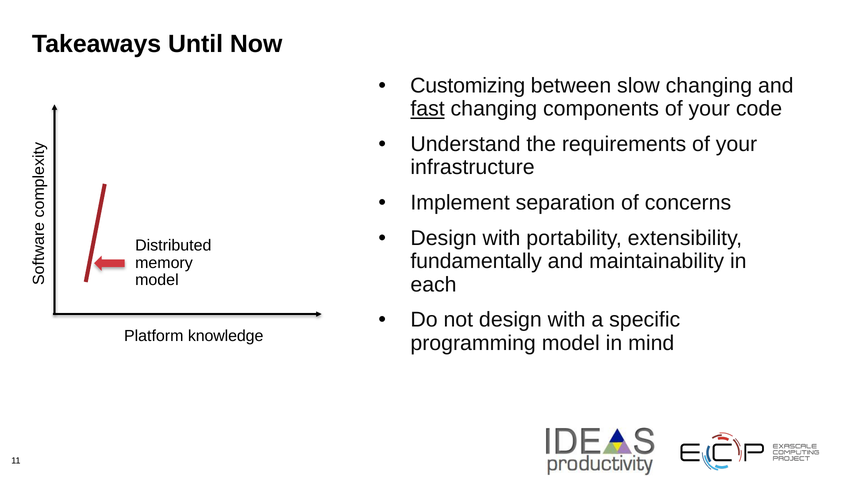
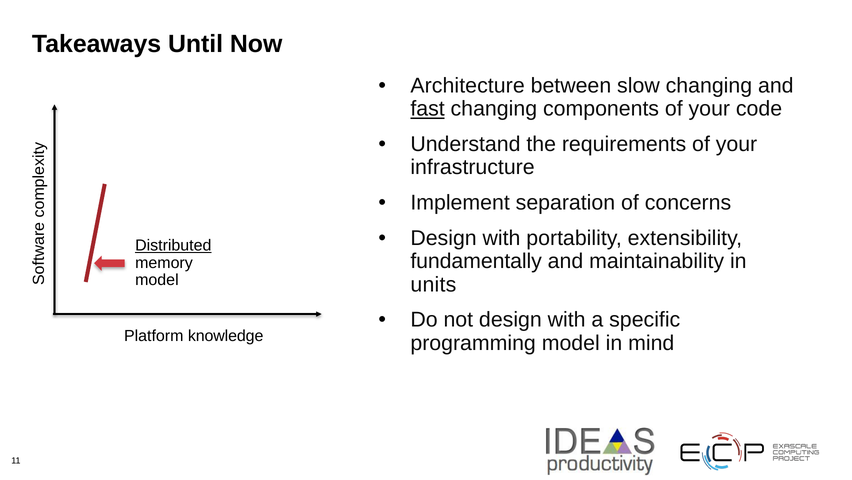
Customizing: Customizing -> Architecture (468, 86)
Distributed underline: none -> present (173, 245)
each: each -> units (433, 284)
